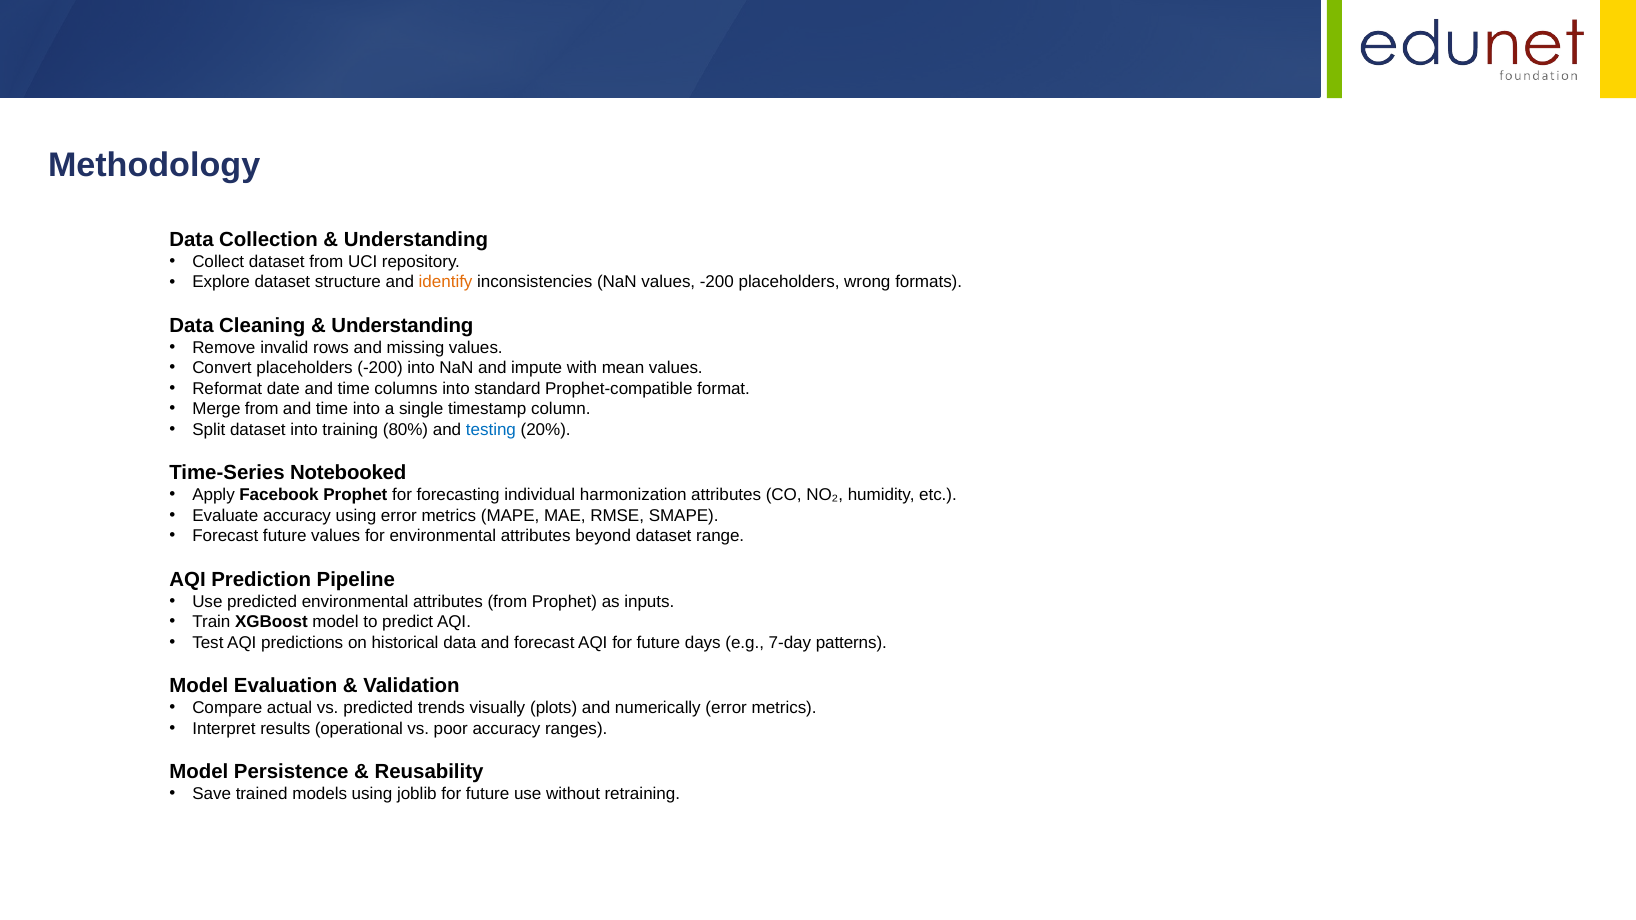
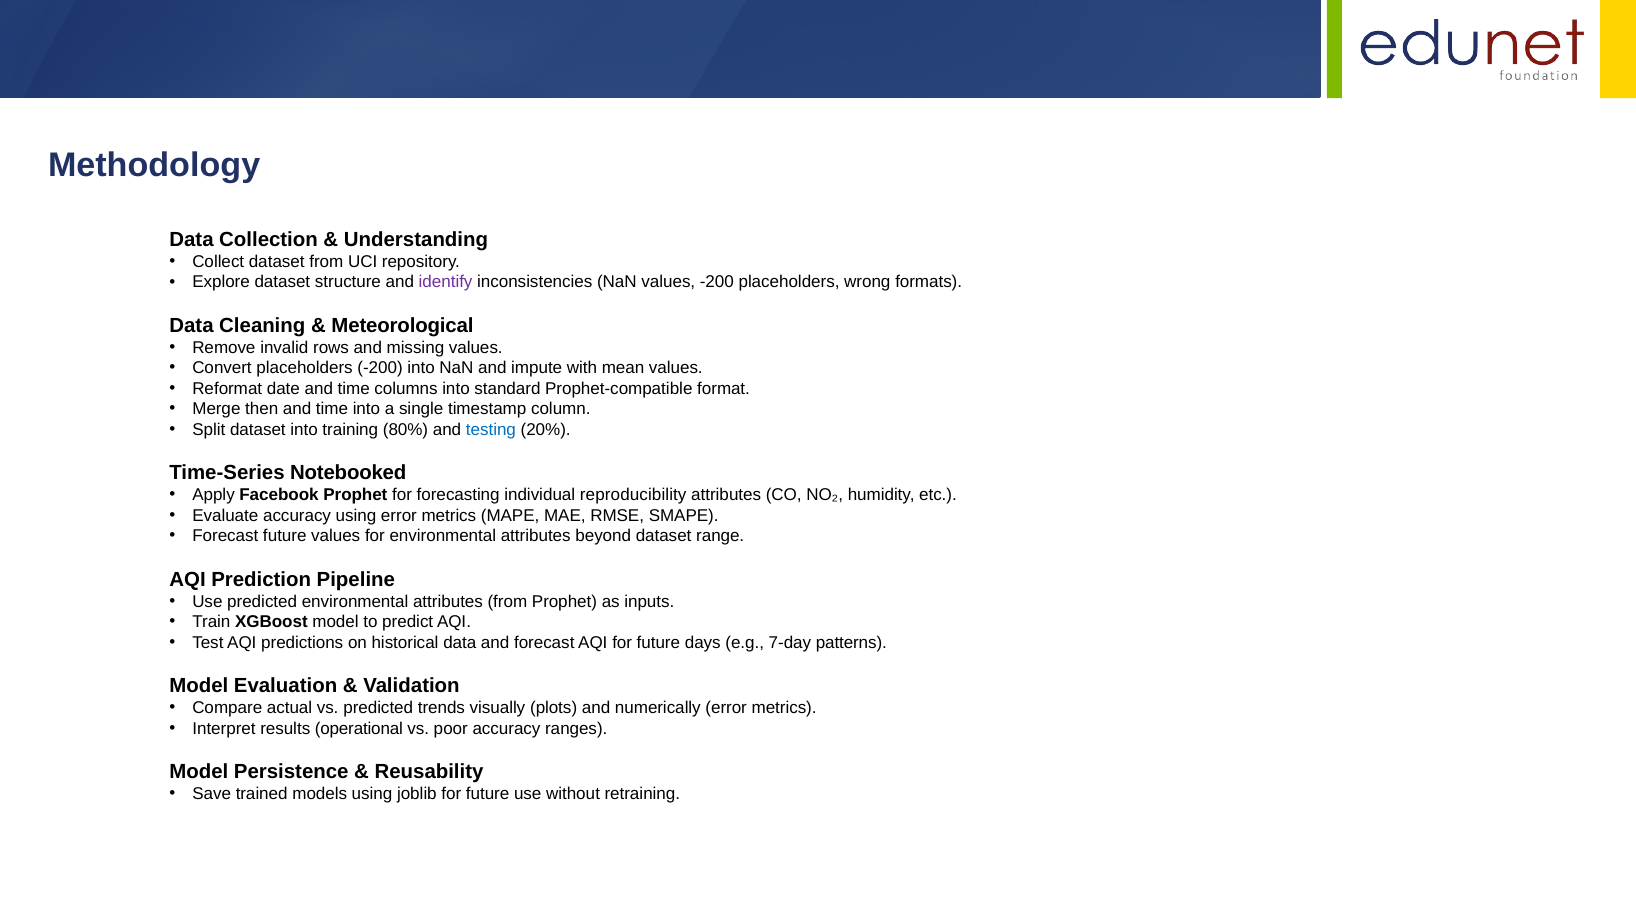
identify colour: orange -> purple (446, 282)
Understanding: Understanding -> Meteorological (402, 326)
Merge from: from -> then (262, 409)
harmonization: harmonization -> reproducibility (633, 495)
